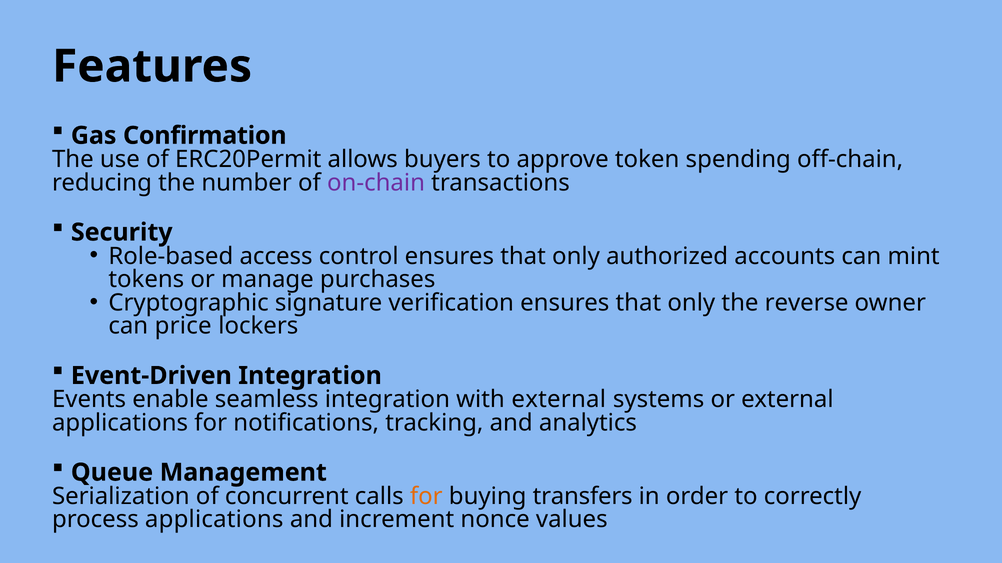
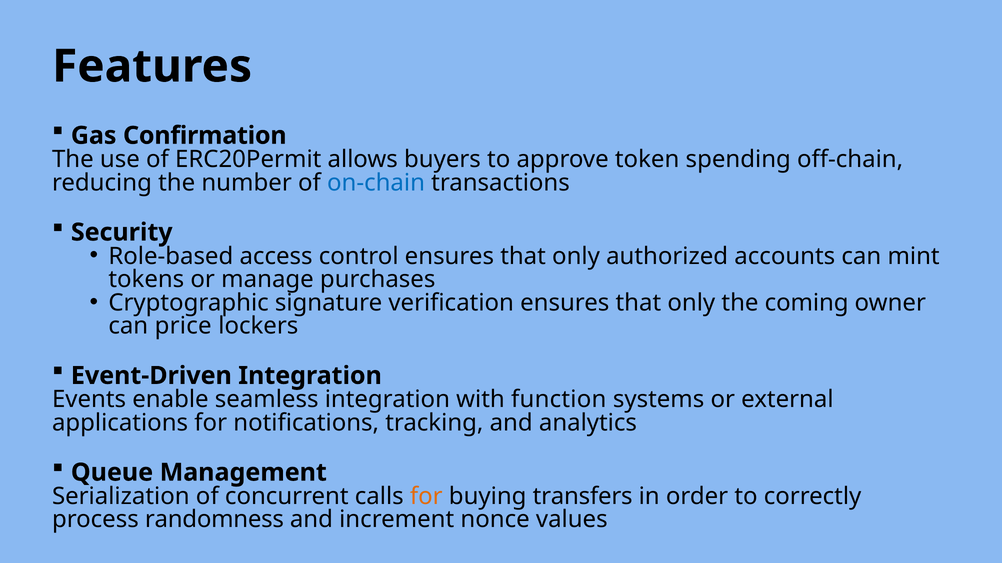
on-chain colour: purple -> blue (376, 183)
reverse: reverse -> coming (807, 303)
with external: external -> function (559, 400)
process applications: applications -> randomness (214, 520)
